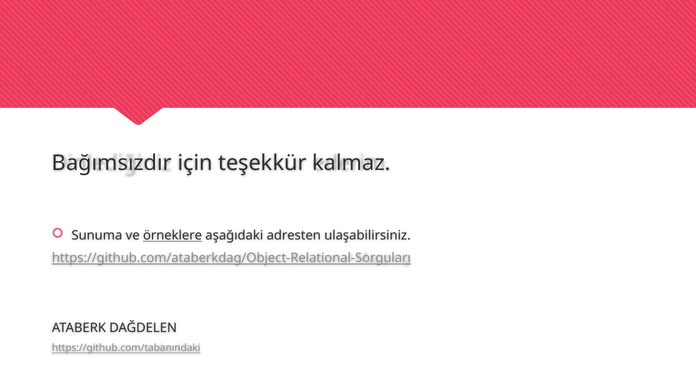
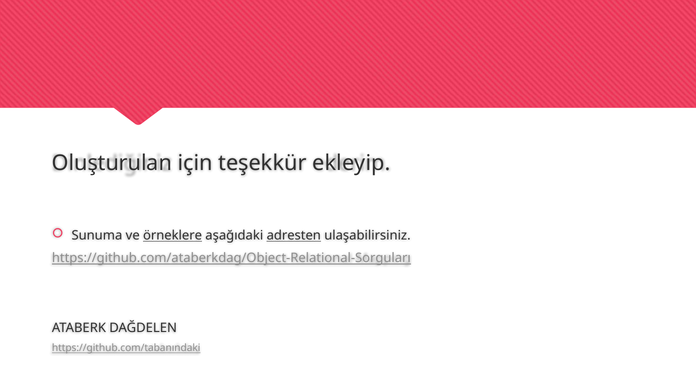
Bağımsızdır: Bağımsızdır -> Oluşturulan (112, 163)
kalmaz: kalmaz -> ekleyip (351, 163)
adresten underline: none -> present (294, 236)
